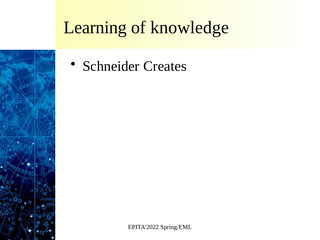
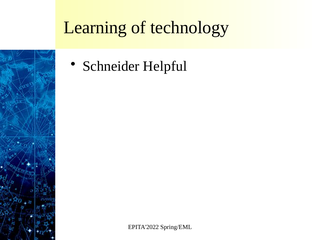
knowledge: knowledge -> technology (190, 27)
Creates: Creates -> Helpful (165, 66)
